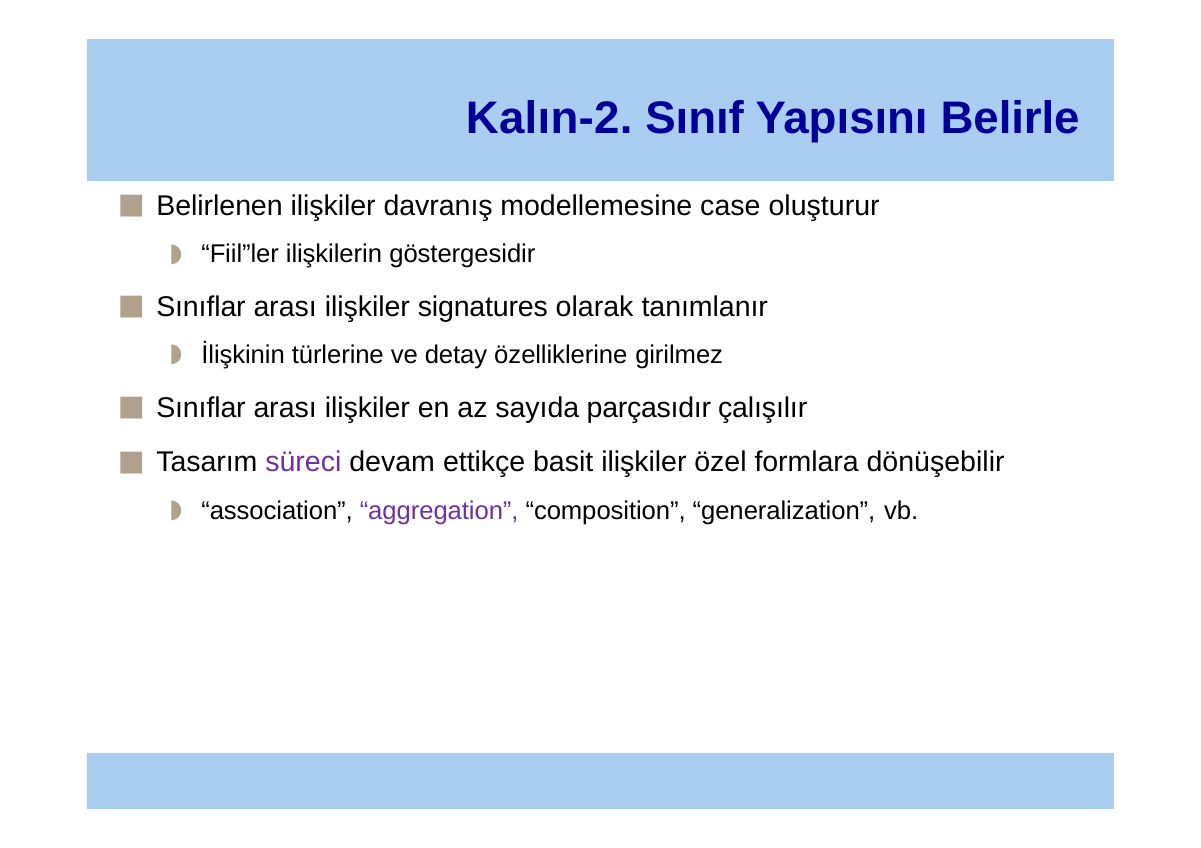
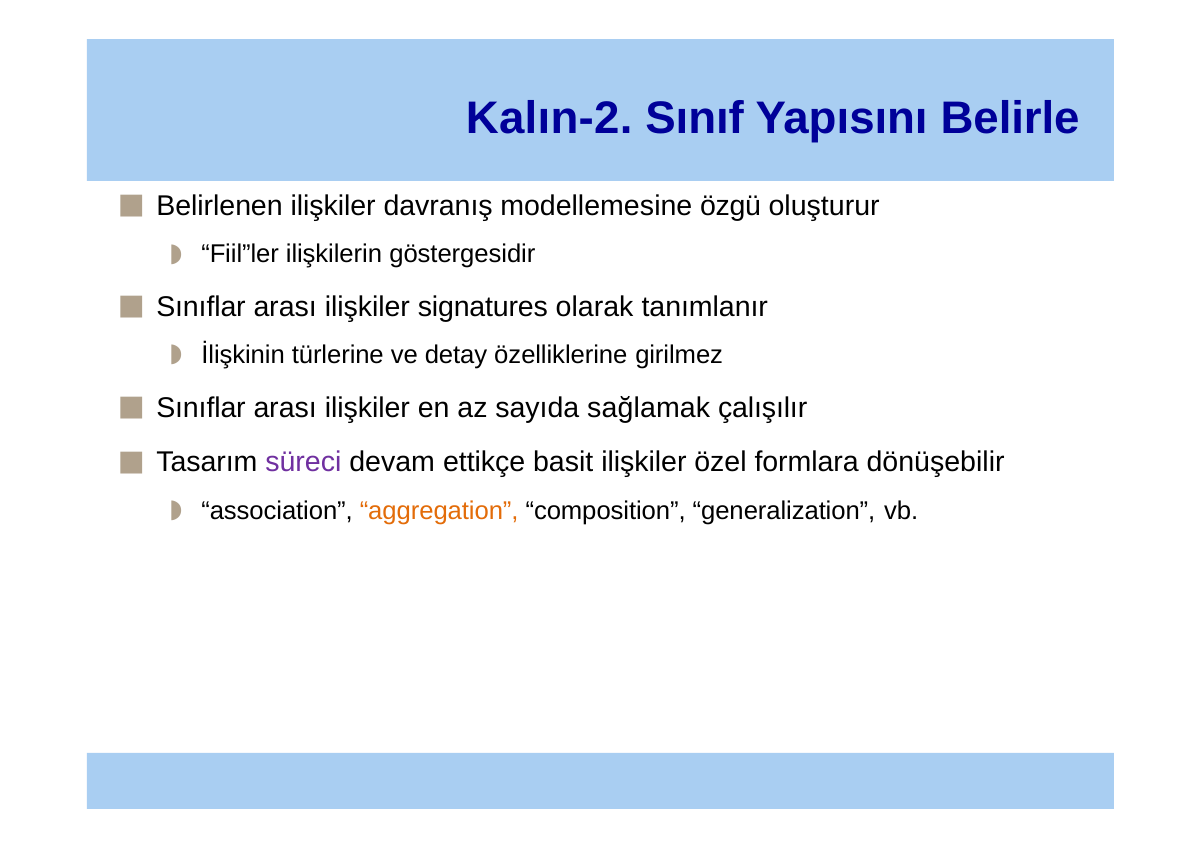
case: case -> özgü (731, 206)
parçasıdır: parçasıdır -> sağlamak (649, 408)
aggregation colour: purple -> orange (439, 511)
